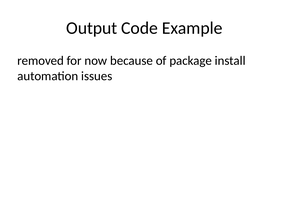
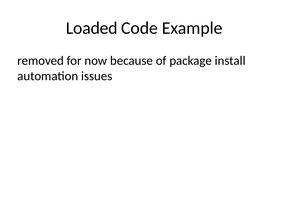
Output: Output -> Loaded (92, 28)
